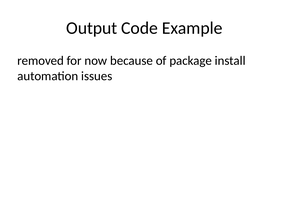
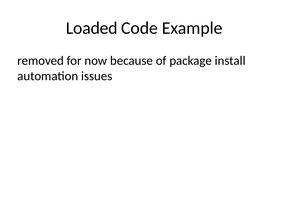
Output: Output -> Loaded (92, 28)
